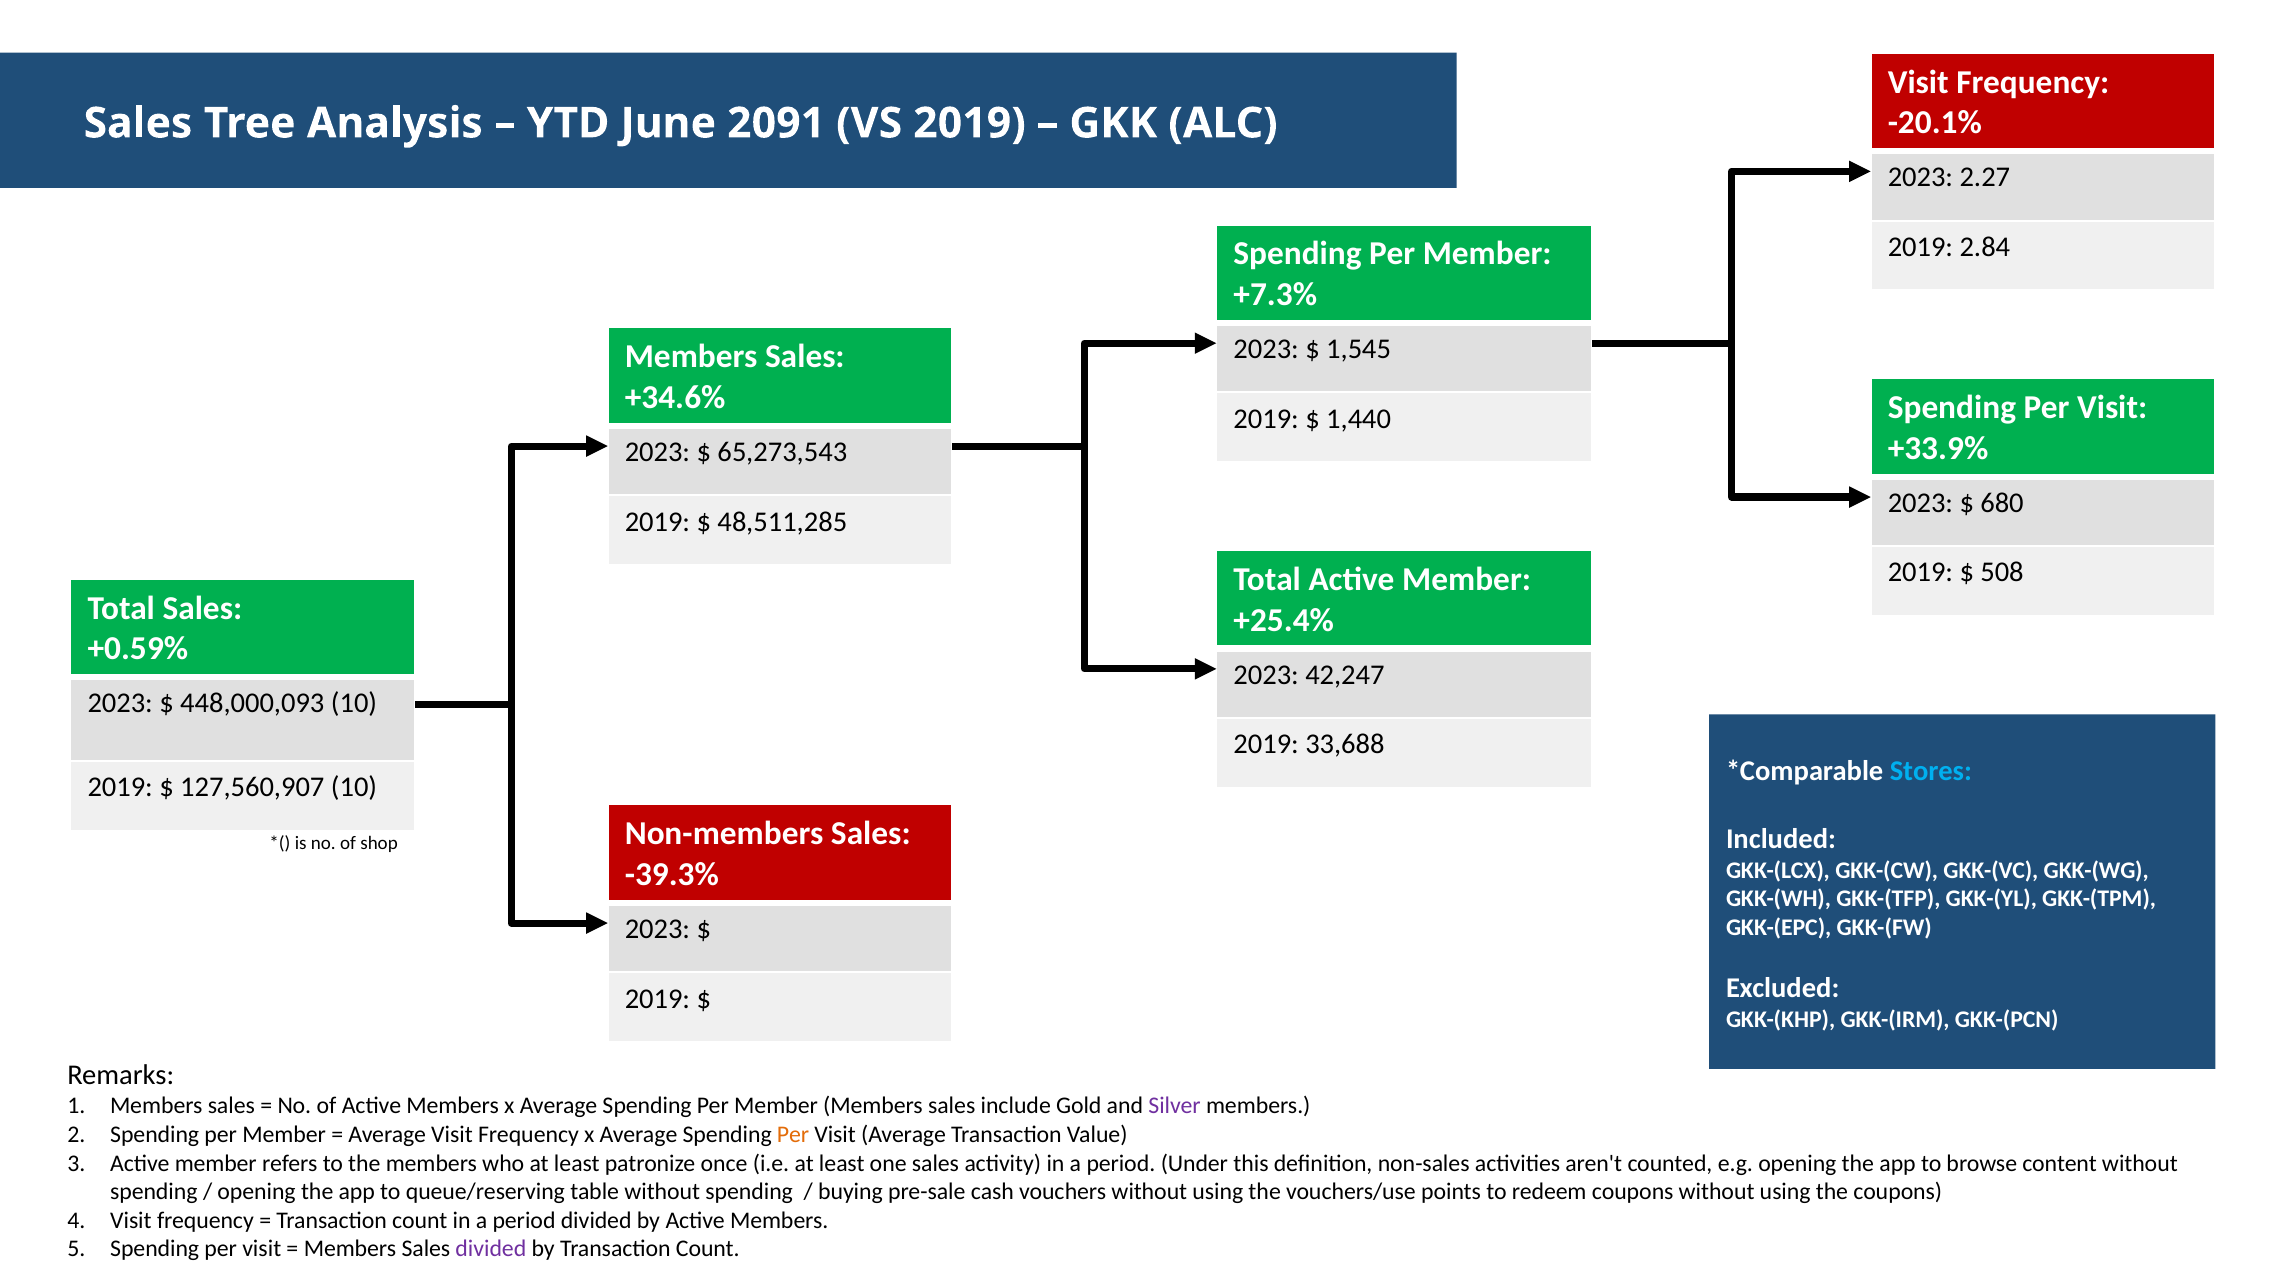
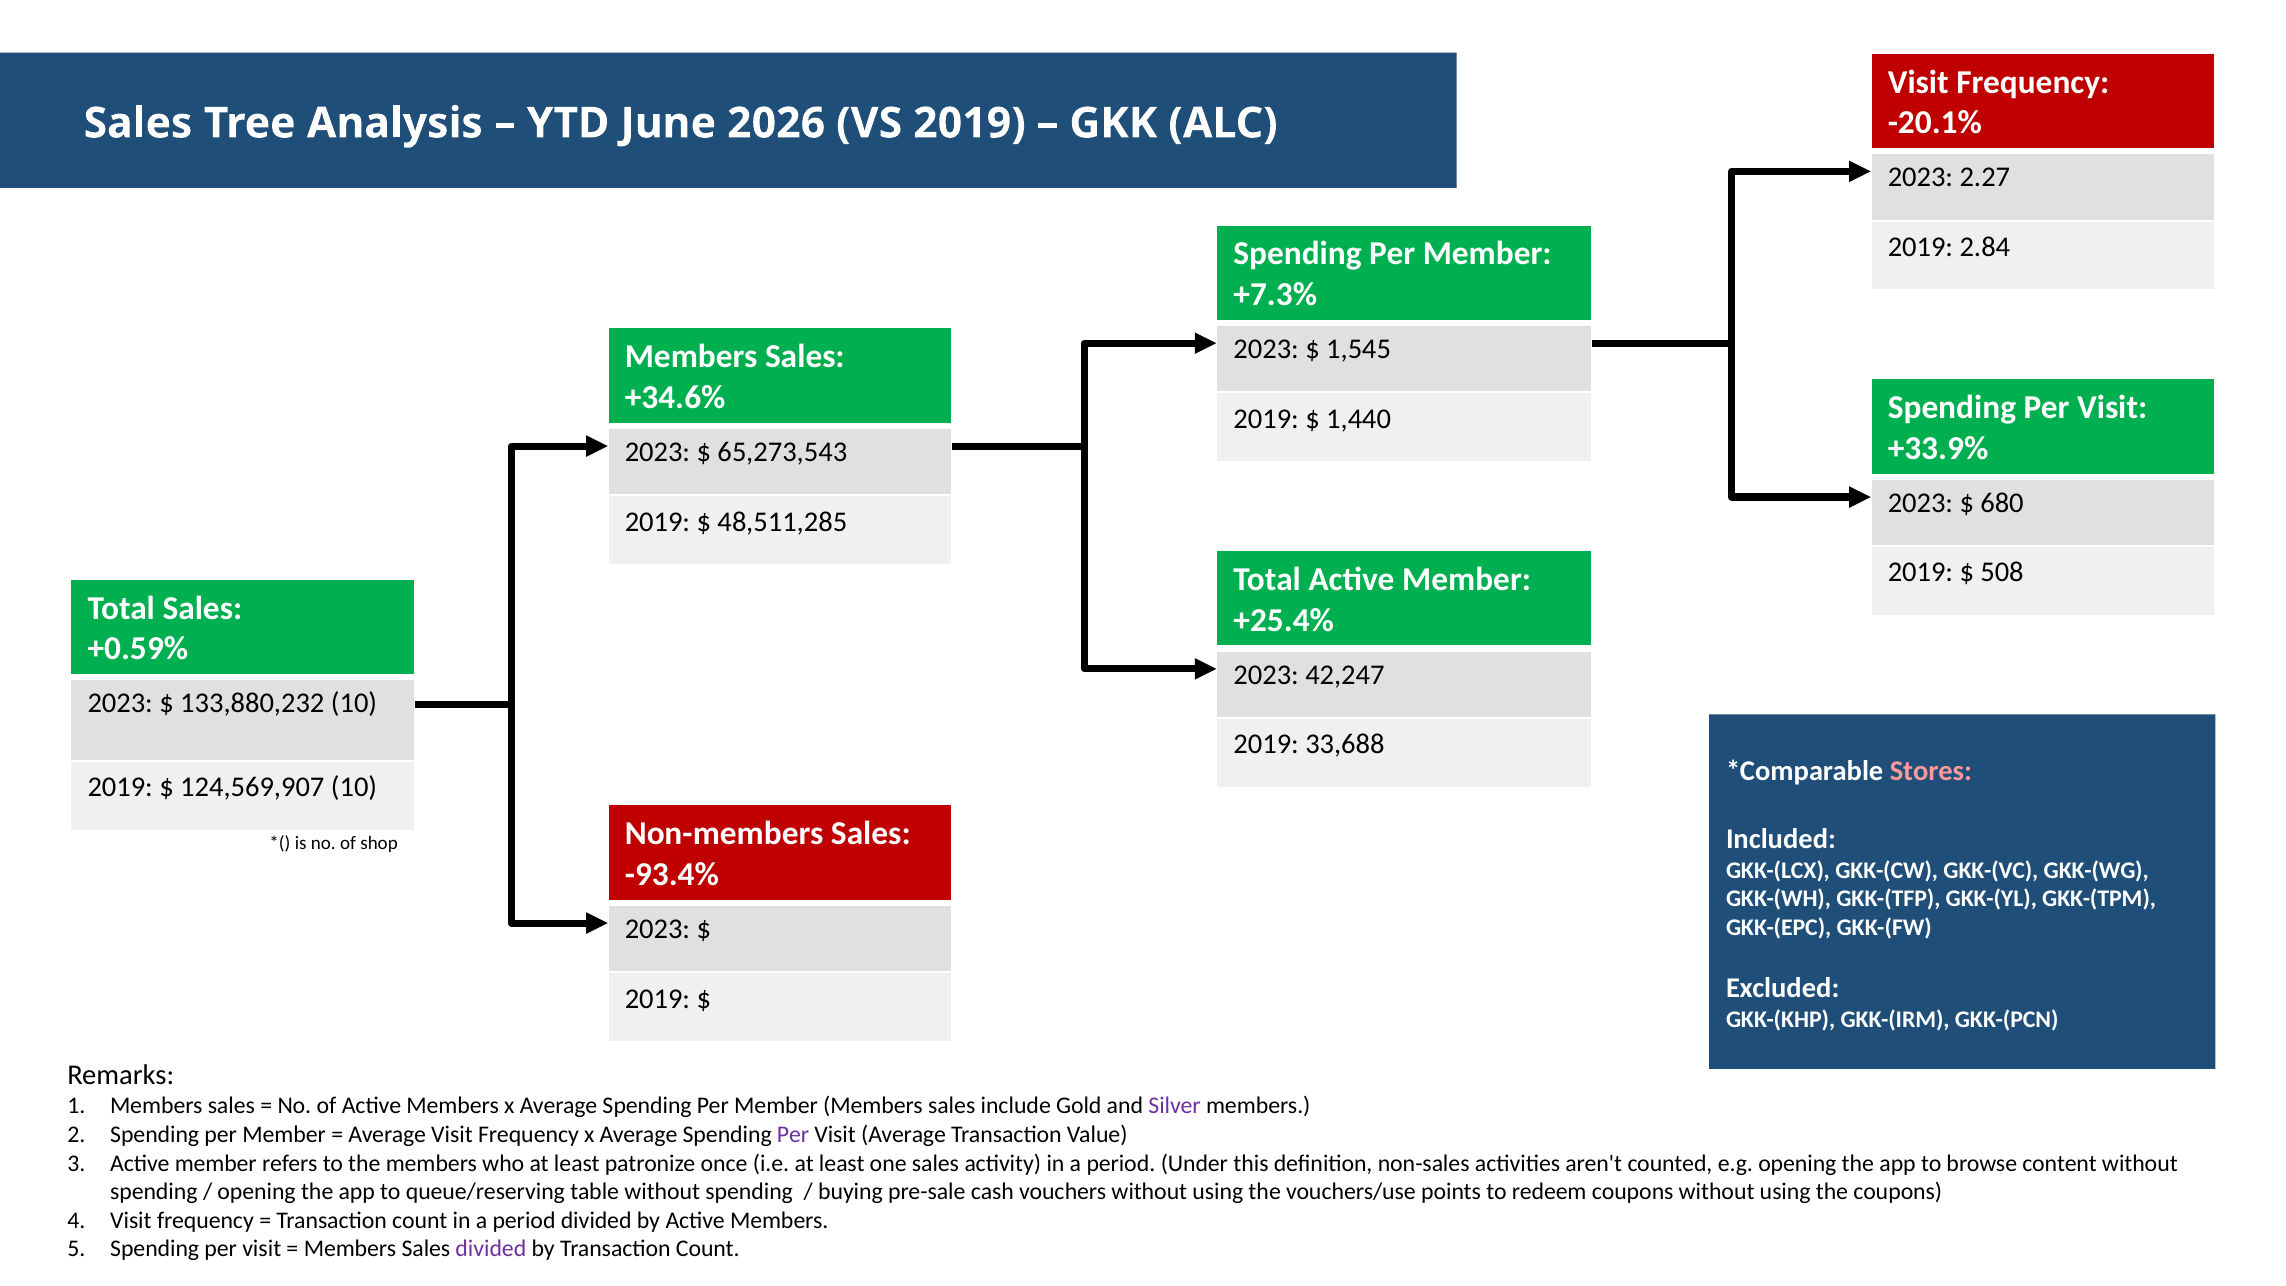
2091: 2091 -> 2026 (776, 123)
448,000,093: 448,000,093 -> 133,880,232 (252, 703)
Stores colour: light blue -> pink (1931, 771)
127,560,907: 127,560,907 -> 124,569,907 (252, 787)
-39.3%: -39.3% -> -93.4% (672, 874)
Per colour: orange -> purple (793, 1134)
